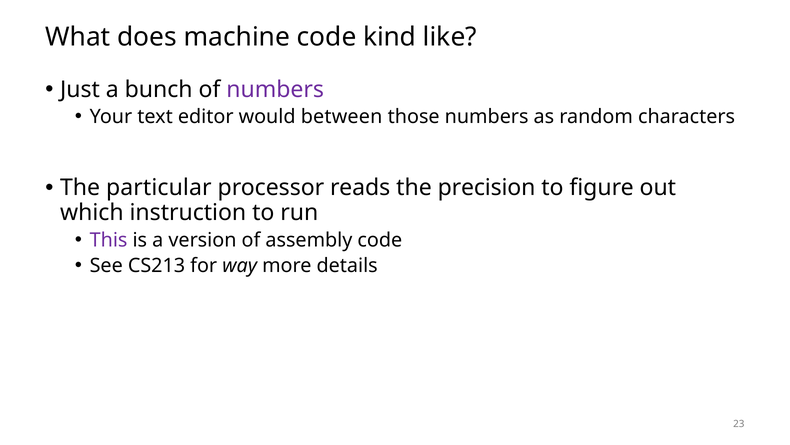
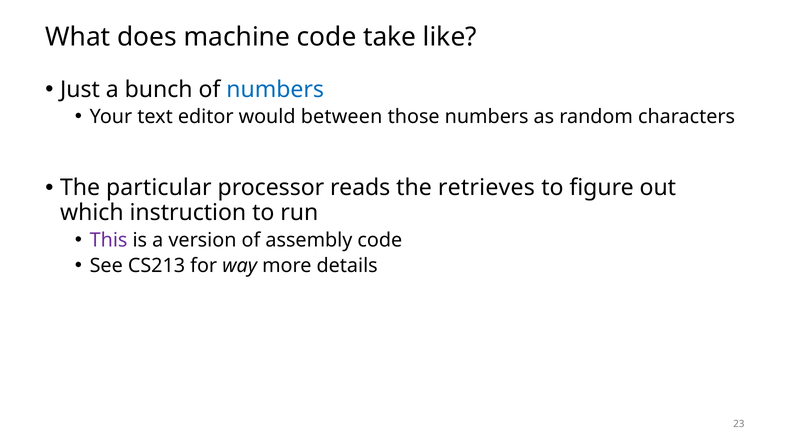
kind: kind -> take (390, 37)
numbers colour: purple -> blue (275, 89)
precision: precision -> retrieves (486, 188)
